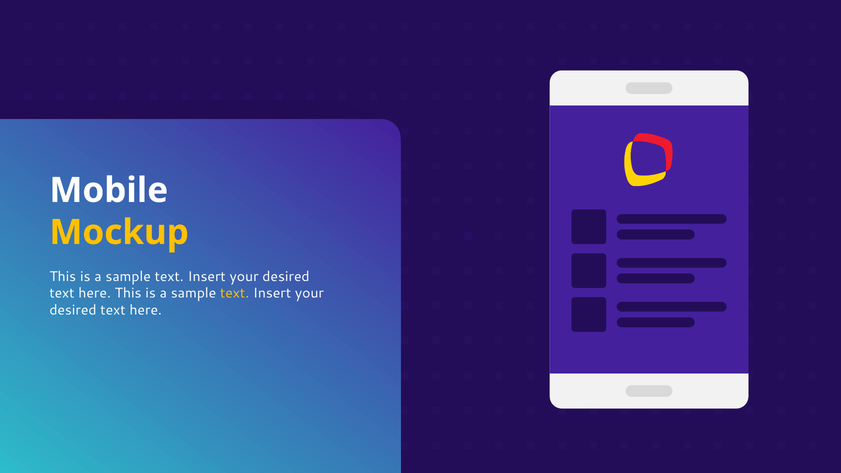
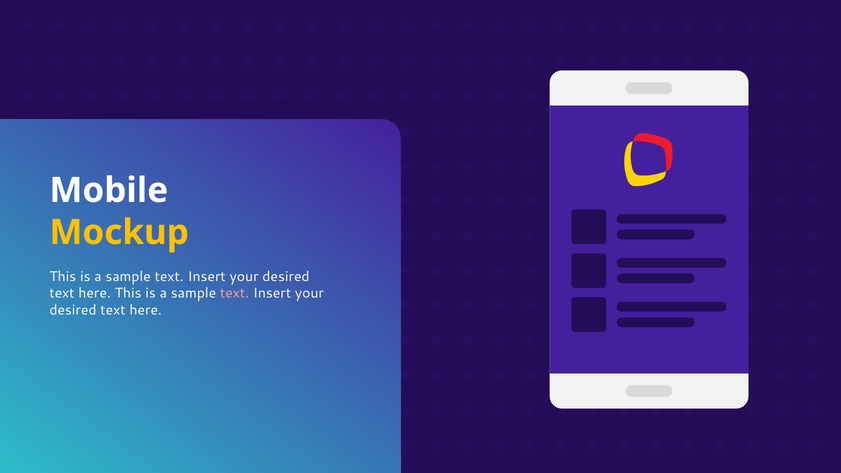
text colour: yellow -> pink (235, 293)
